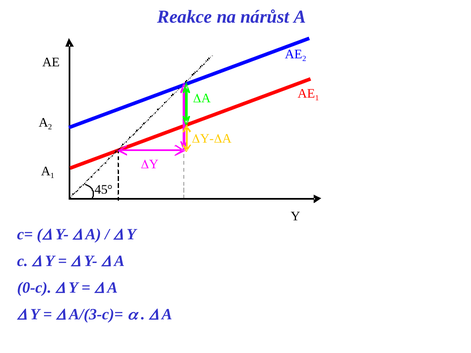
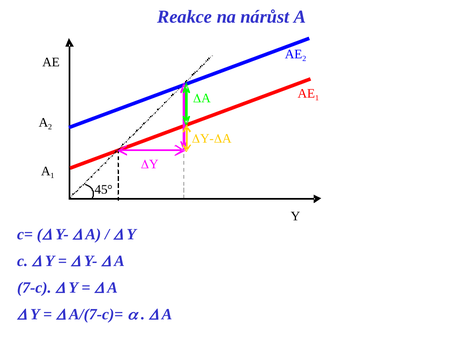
0-c: 0-c -> 7-c (34, 288)
A/(3-c)=: A/(3-c)= -> A/(7-c)= (96, 314)
